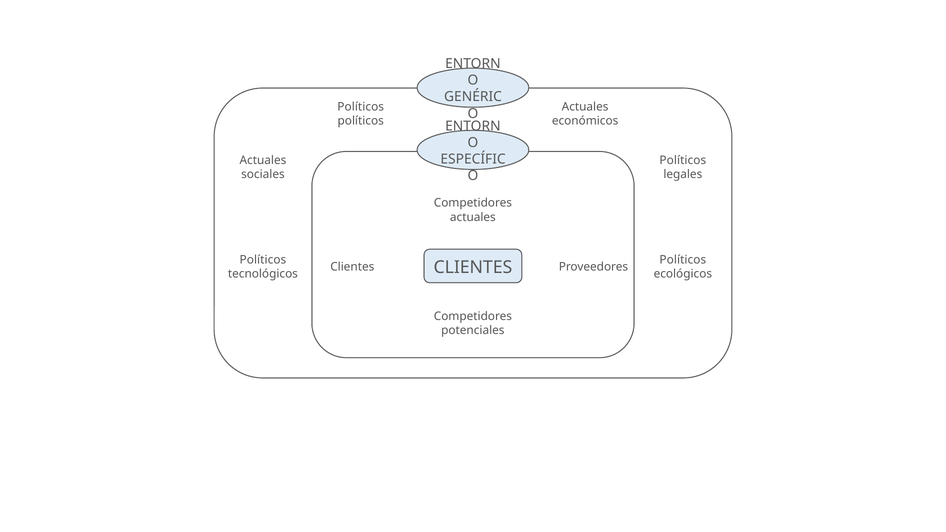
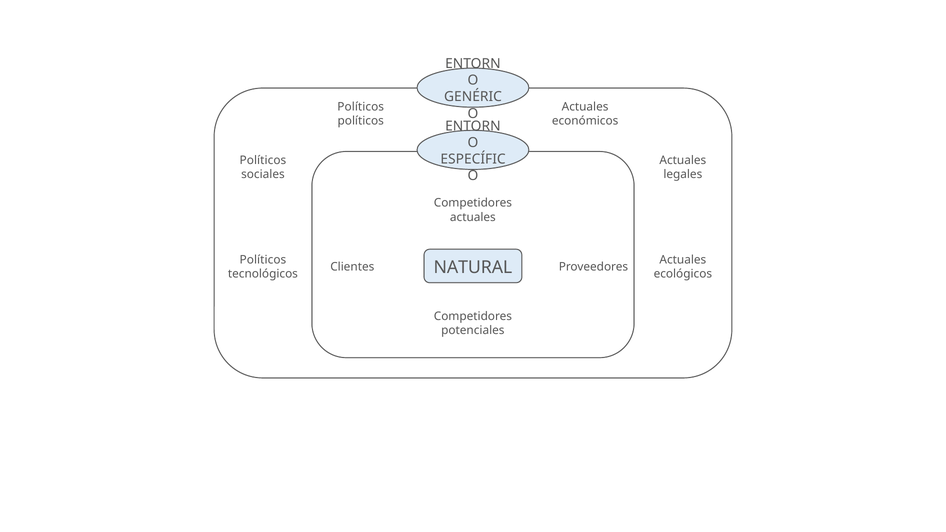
Actuales: Actuales -> Políticos (263, 160)
Políticos: Políticos -> Actuales (683, 160)
Políticos: Políticos -> Actuales (683, 260)
CLIENTES: CLIENTES -> NATURAL (473, 267)
